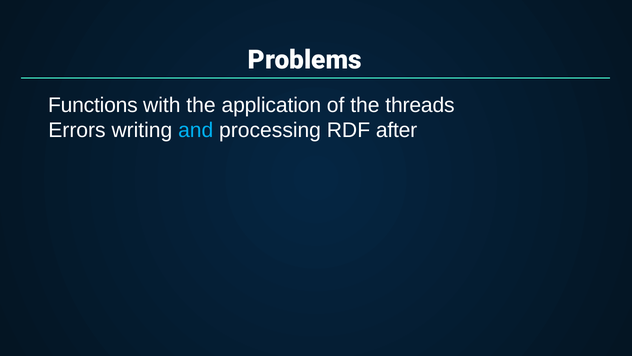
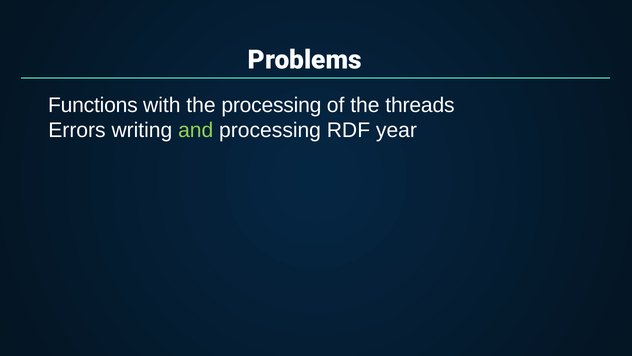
the application: application -> processing (271, 105)
and colour: light blue -> light green (196, 130)
after: after -> year (396, 130)
